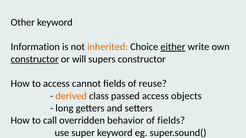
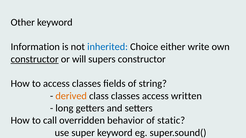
inherited colour: orange -> blue (108, 47)
either underline: present -> none (173, 47)
access cannot: cannot -> classes (86, 84)
reuse: reuse -> string (153, 84)
class passed: passed -> classes (125, 96)
objects: objects -> written (186, 96)
of fields: fields -> static (171, 121)
